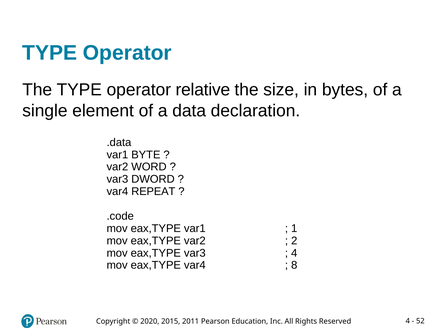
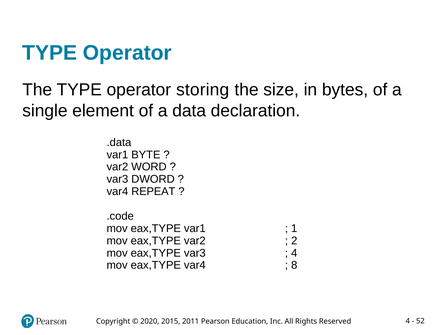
relative: relative -> storing (203, 90)
